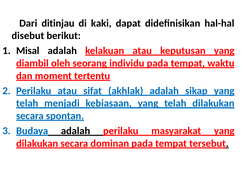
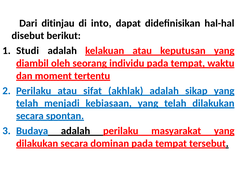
kaki: kaki -> into (101, 23)
Misal: Misal -> Studi (28, 51)
